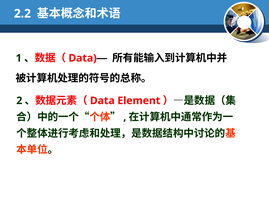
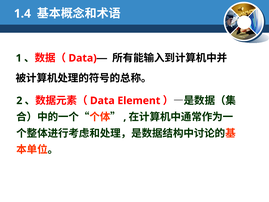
2.2: 2.2 -> 1.4 (22, 14)
